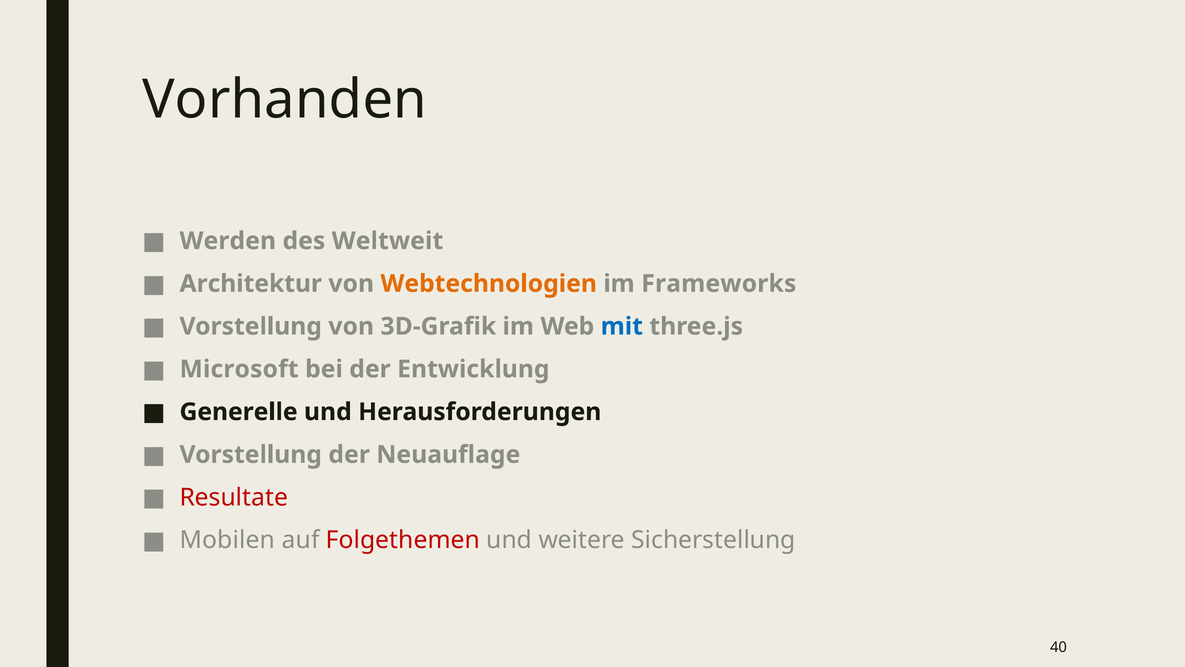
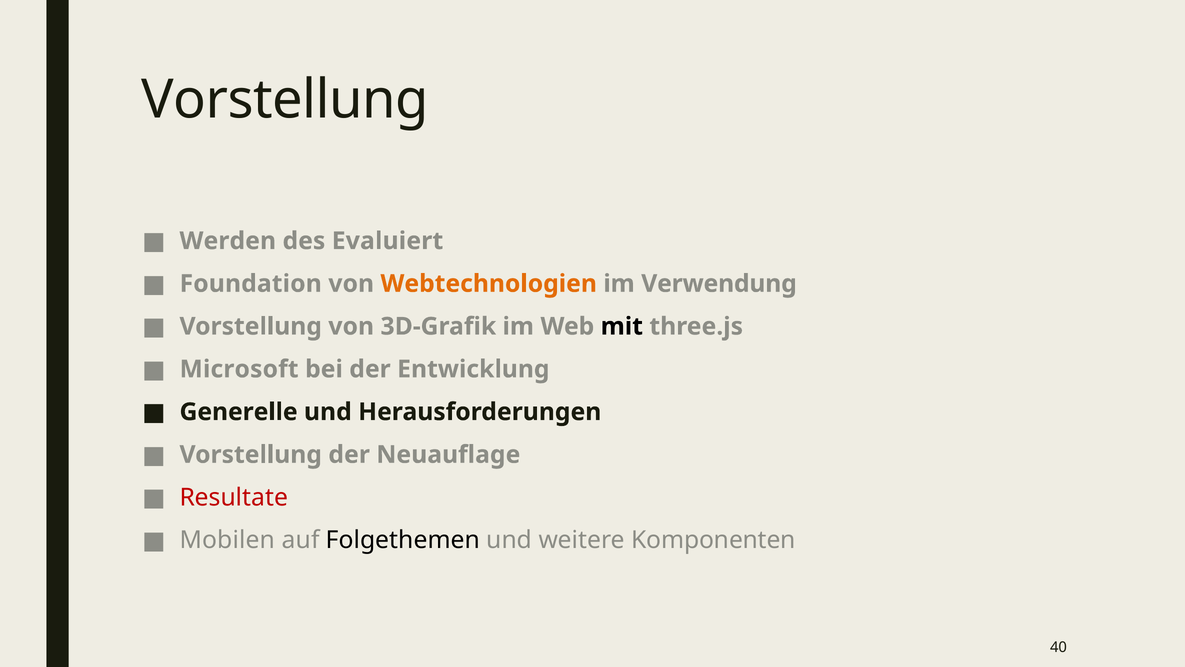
Vorhanden: Vorhanden -> Vorstellung (285, 100)
Weltweit: Weltweit -> Evaluiert (387, 241)
Architektur: Architektur -> Foundation (251, 284)
Frameworks: Frameworks -> Verwendung (719, 284)
mit colour: blue -> black (622, 326)
Folgethemen colour: red -> black (403, 540)
Sicherstellung: Sicherstellung -> Komponenten (714, 540)
